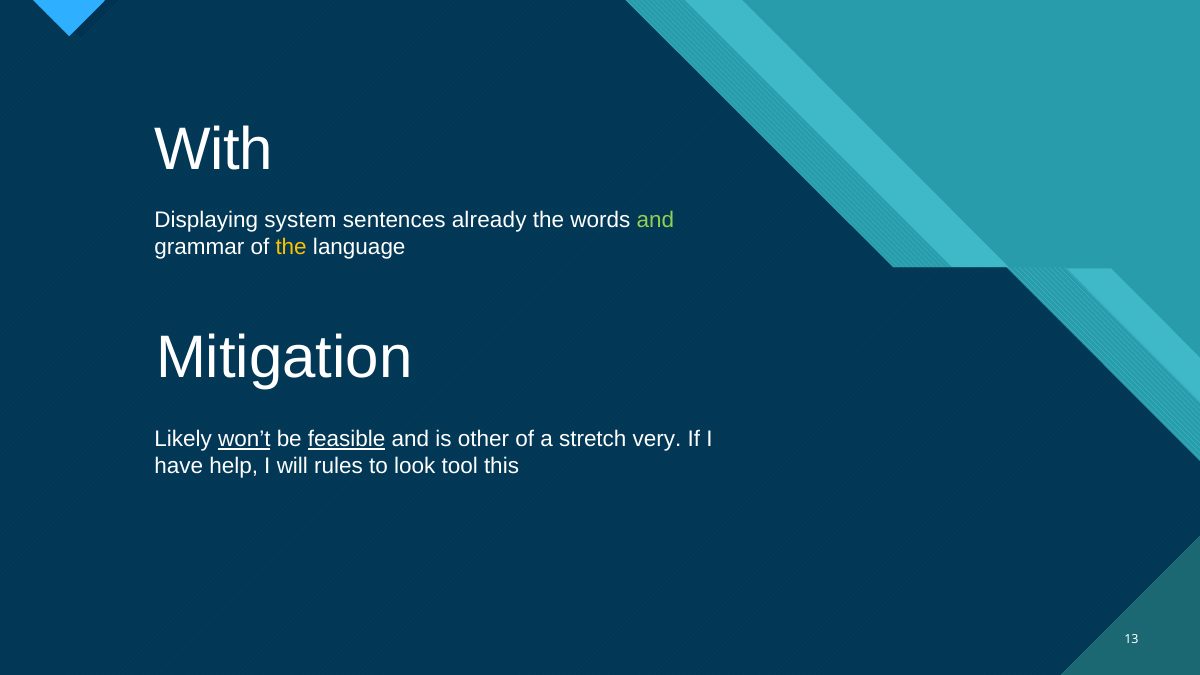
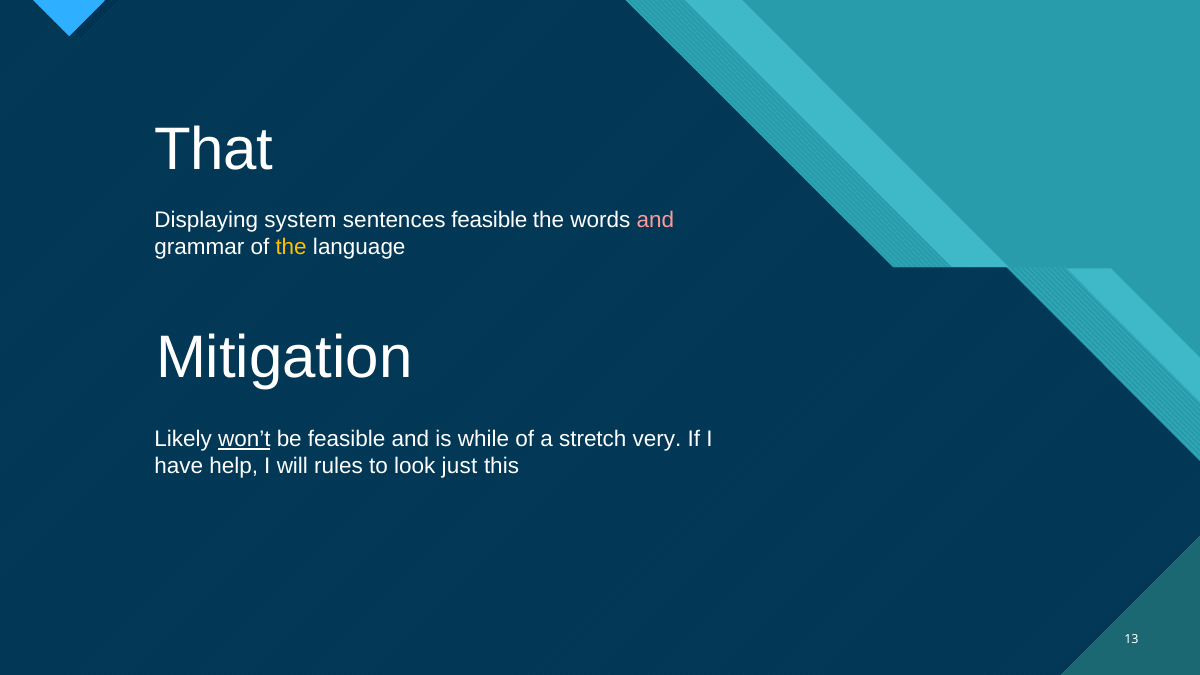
With: With -> That (214, 150)
sentences already: already -> feasible (489, 220)
and colour: light green -> pink (655, 220)
feasible underline: present -> none (347, 439)
other: other -> while (484, 439)
tool: tool -> just (460, 466)
